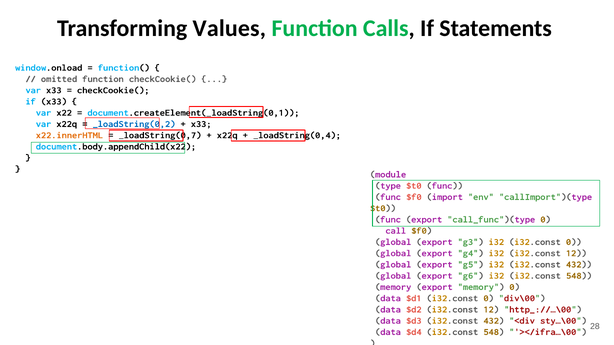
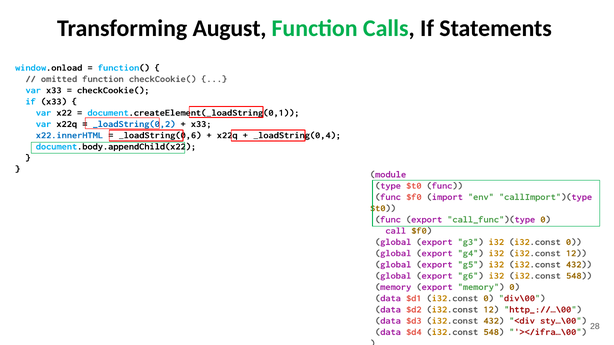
Values: Values -> August (229, 28)
x22.innerHTML colour: orange -> blue (69, 135)
_loadString(0,7: _loadString(0,7 -> _loadString(0,6 (160, 135)
